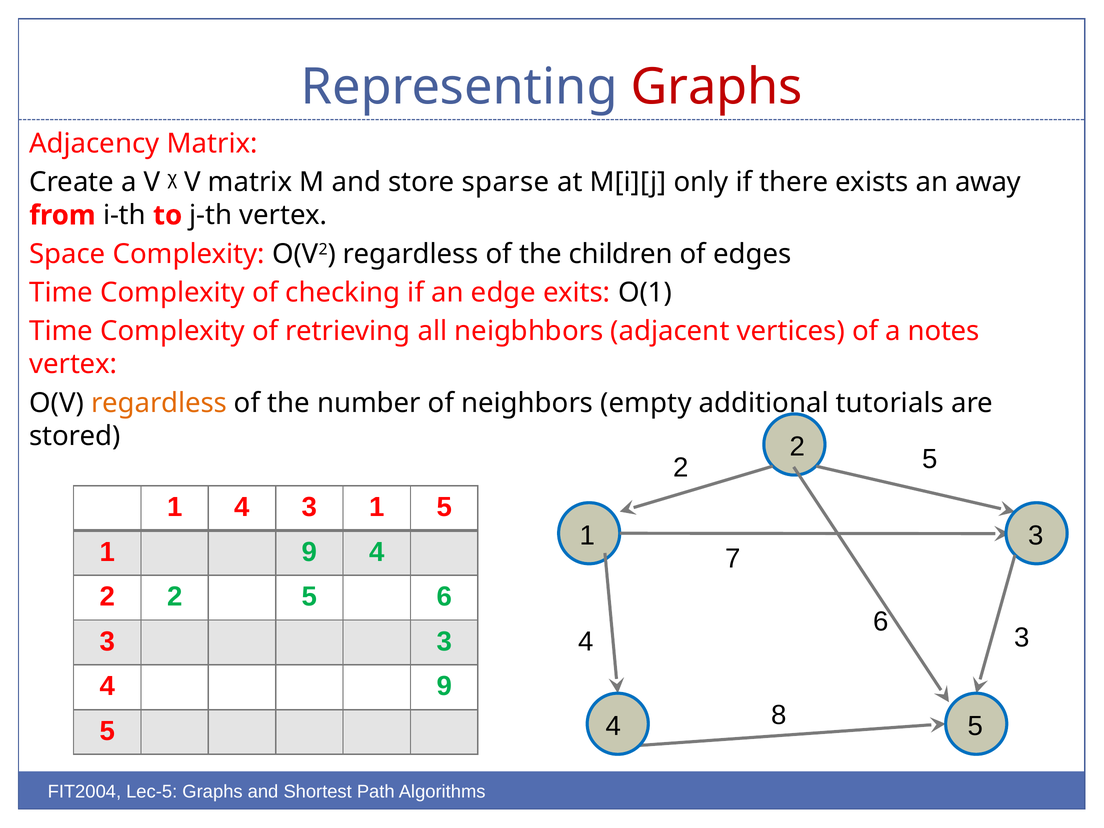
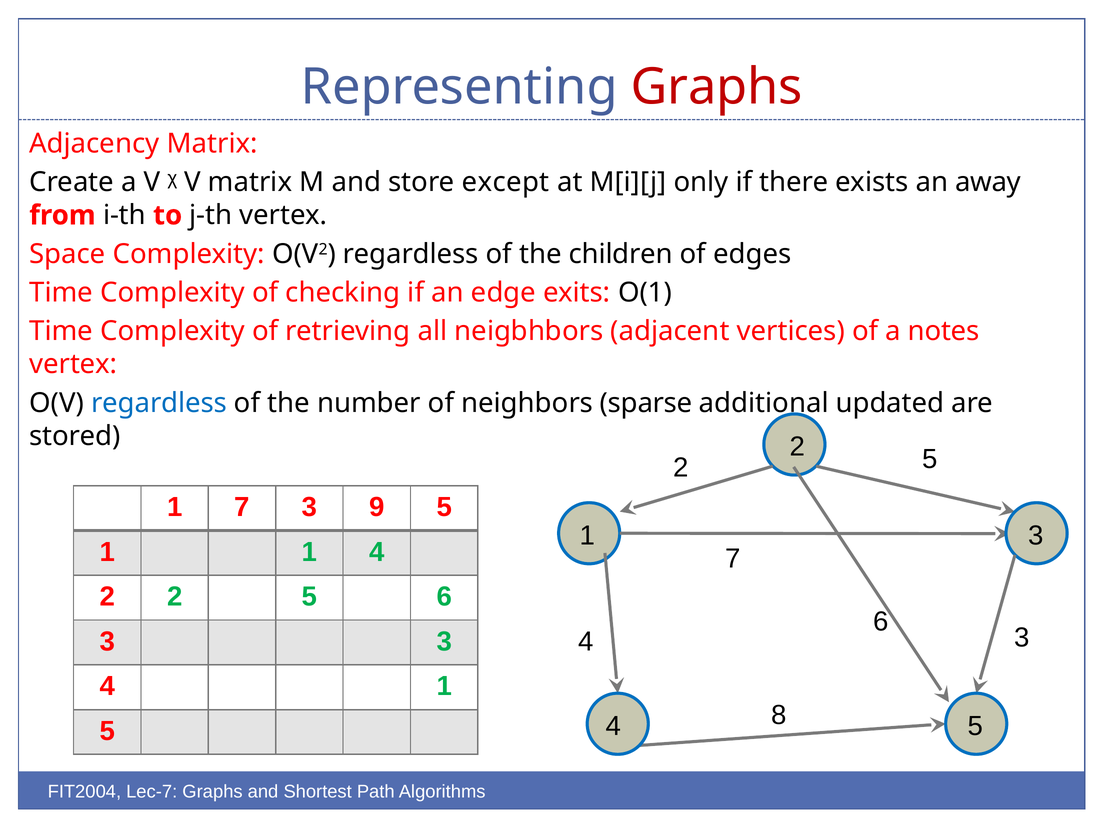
sparse: sparse -> except (506, 182)
regardless colour: orange -> blue (159, 403)
empty: empty -> sparse (646, 403)
tutorials: tutorials -> updated (890, 403)
1 4: 4 -> 7 (242, 507)
3 1: 1 -> 9 (377, 507)
1 9: 9 -> 1 (309, 552)
4 9: 9 -> 1 (444, 686)
Lec-5: Lec-5 -> Lec-7 (152, 792)
